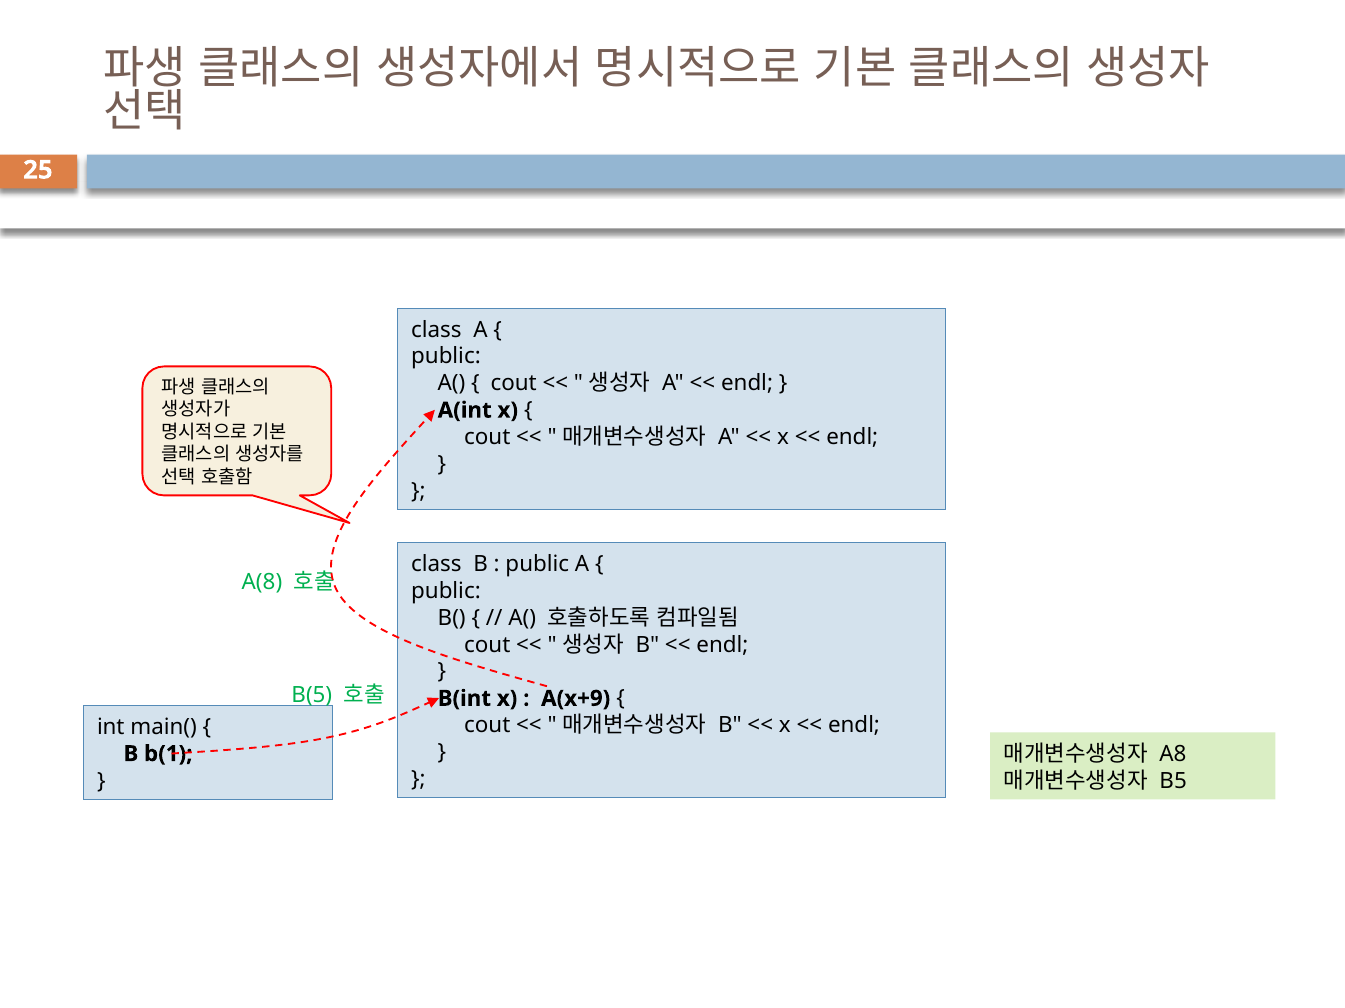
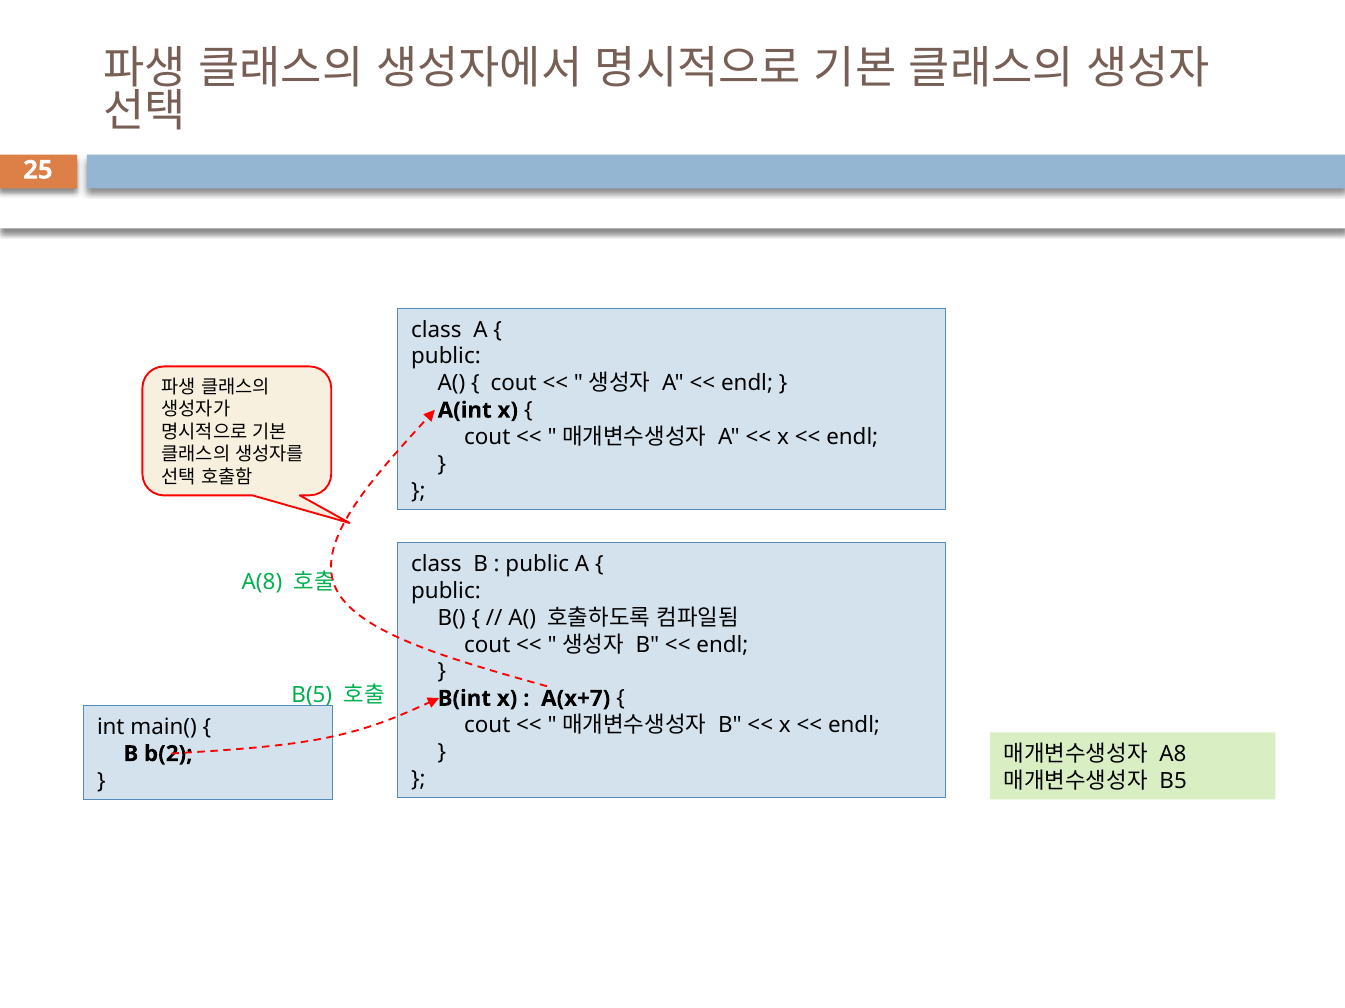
A(x+9: A(x+9 -> A(x+7 (576, 699)
b(1: b(1 -> b(2 (168, 754)
